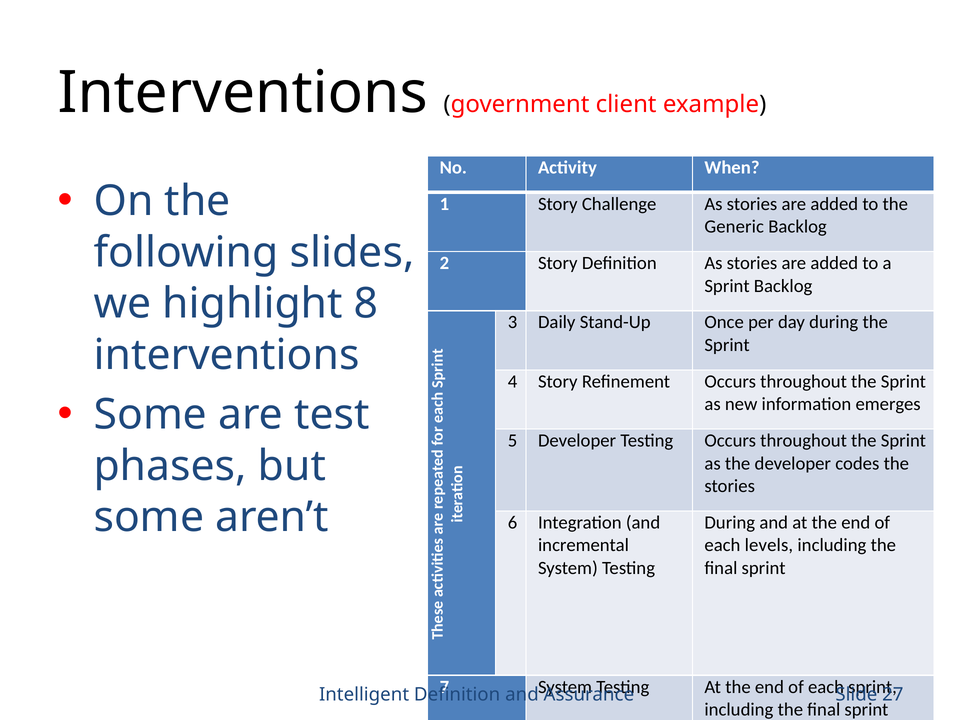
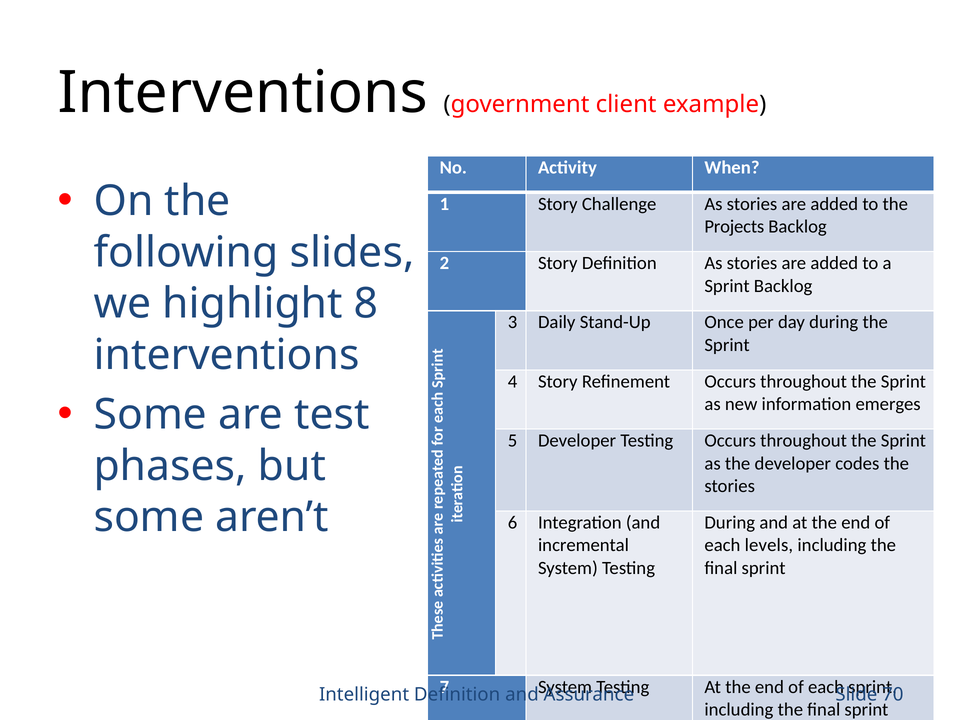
Generic: Generic -> Projects (734, 227)
27: 27 -> 70 (893, 695)
